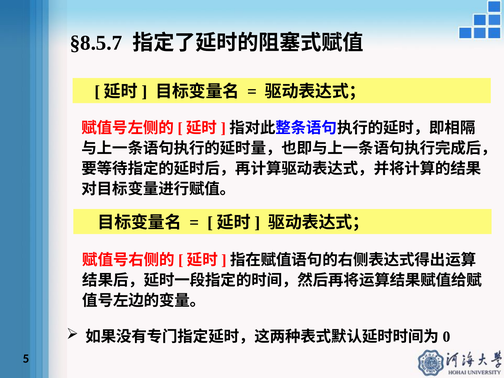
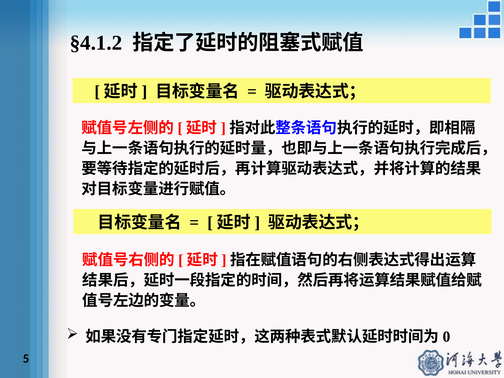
§8.5.7: §8.5.7 -> §4.1.2 (96, 43)
